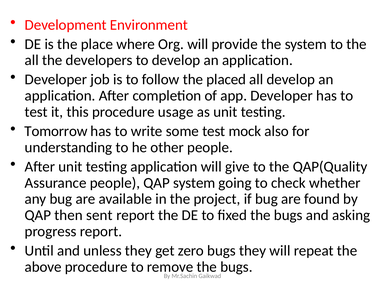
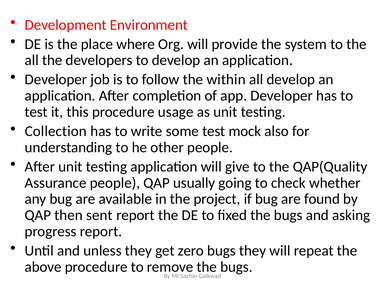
placed: placed -> within (226, 79)
Tomorrow: Tomorrow -> Collection (56, 131)
QAP system: system -> usually (194, 183)
